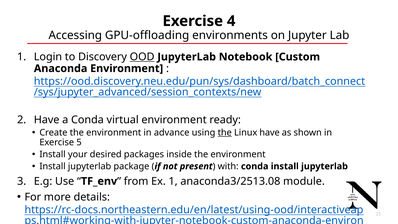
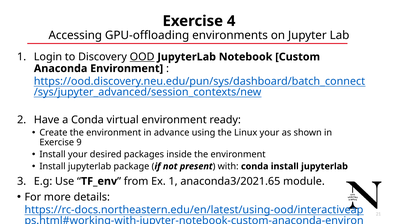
the underline: present -> none (225, 133)
Linux have: have -> your (269, 133)
5: 5 -> 9 (79, 142)
anaconda3/2513.08: anaconda3/2513.08 -> anaconda3/2021.65 (230, 181)
